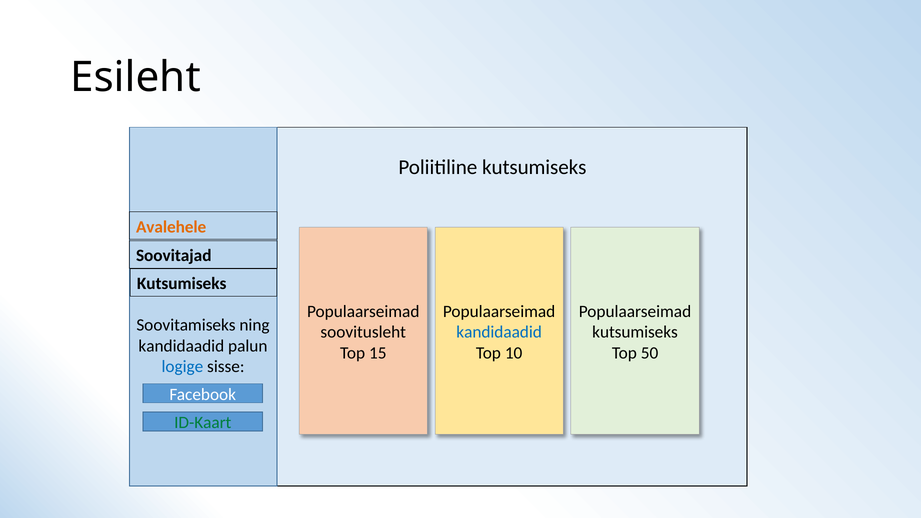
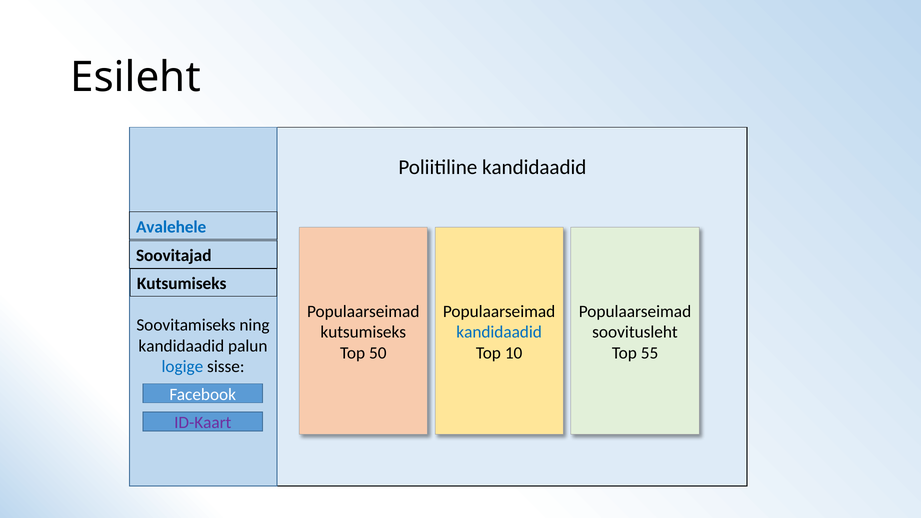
Poliitiline kutsumiseks: kutsumiseks -> kandidaadid (534, 167)
Avalehele colour: orange -> blue (171, 227)
soovitusleht: soovitusleht -> kutsumiseks (363, 332)
kutsumiseks: kutsumiseks -> soovitusleht (635, 332)
15: 15 -> 50 (378, 353)
50: 50 -> 55 (650, 353)
ID-Kaart colour: green -> purple (203, 423)
